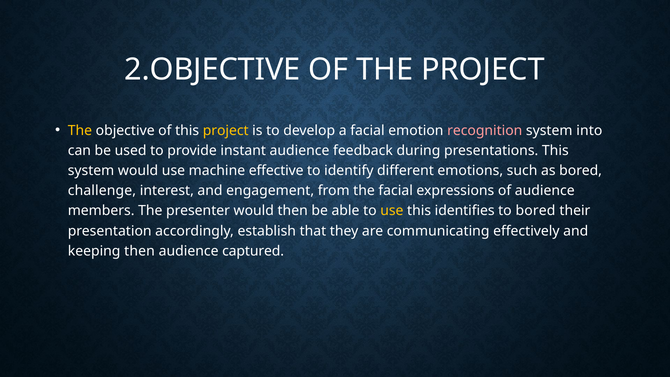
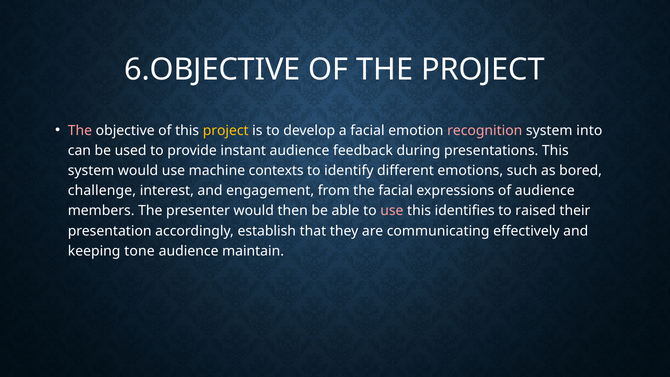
2.OBJECTIVE: 2.OBJECTIVE -> 6.OBJECTIVE (212, 70)
The colour: yellow -> pink (80, 130)
effective: effective -> contexts (276, 171)
use colour: yellow -> pink (392, 211)
to bored: bored -> raised (536, 211)
keeping then: then -> tone (140, 251)
captured: captured -> maintain (253, 251)
